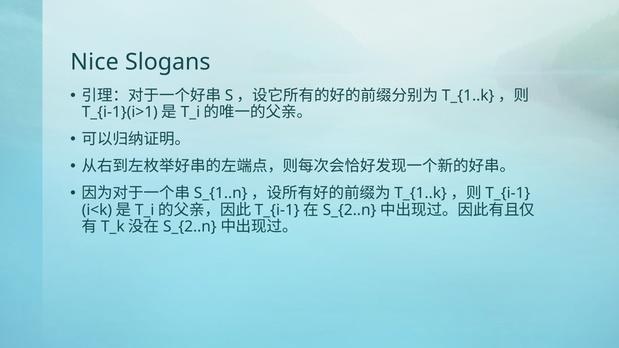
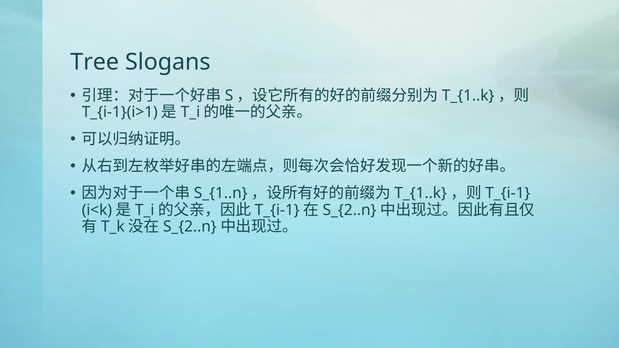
Nice: Nice -> Tree (95, 62)
